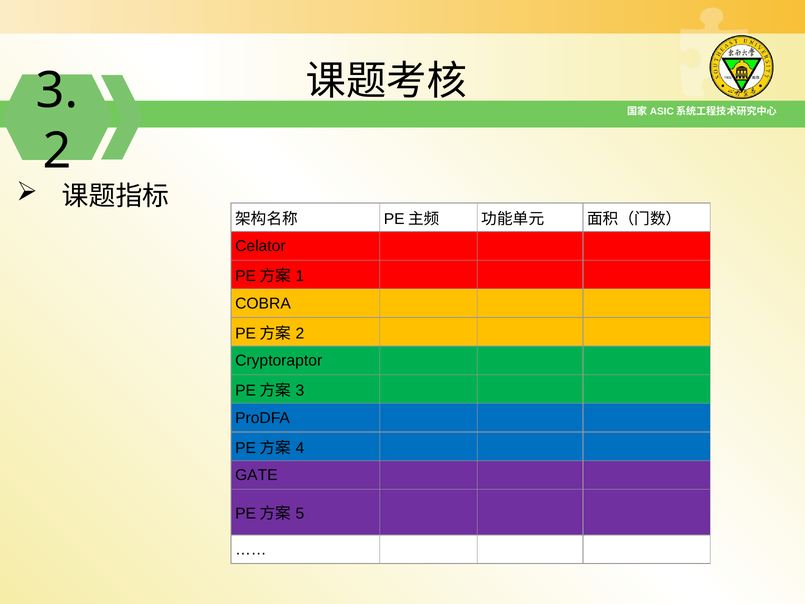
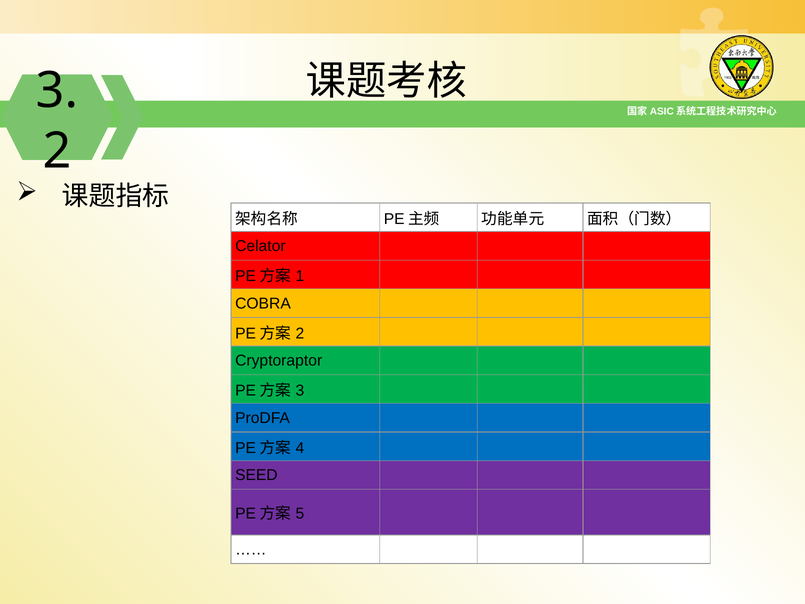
GATE: GATE -> SEED (256, 475)
